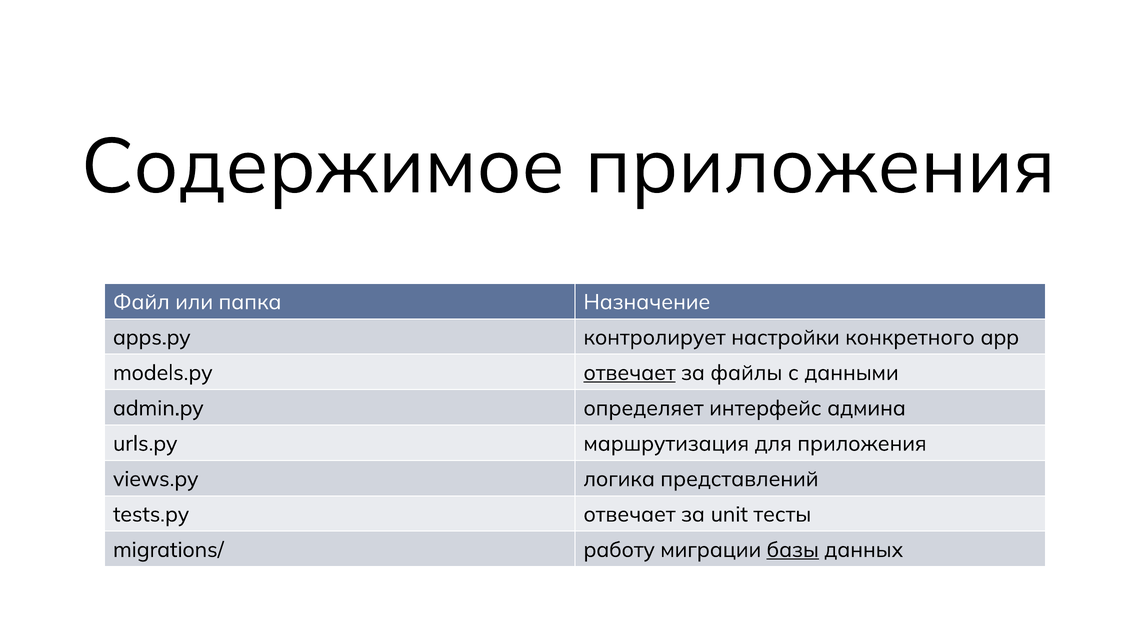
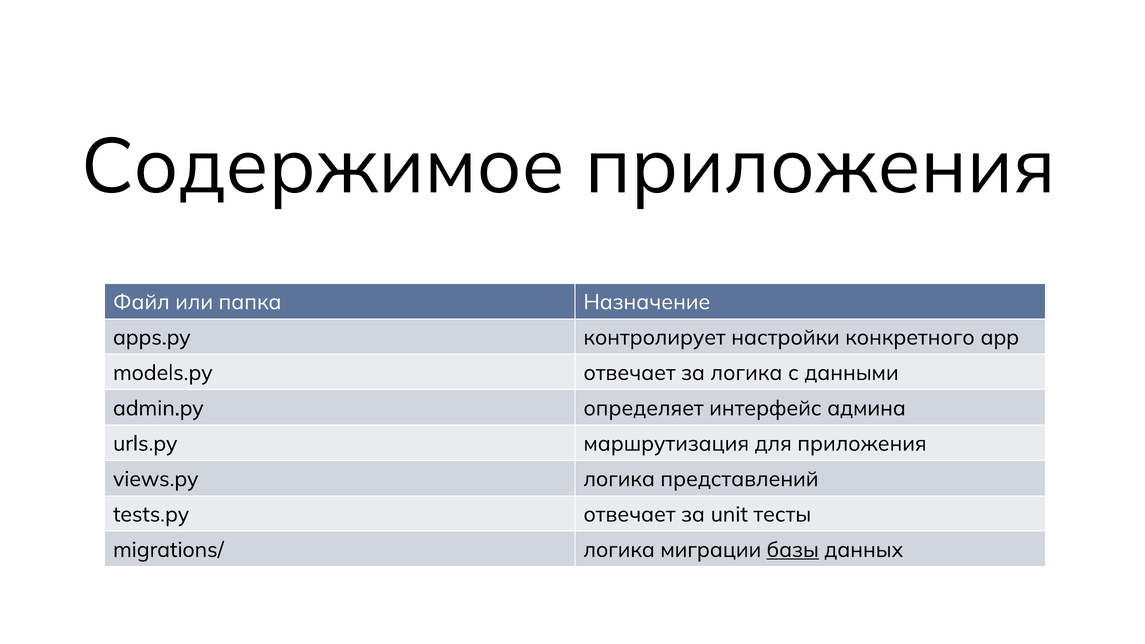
отвечает underline: present -> none (630, 373)
за файлы: файлы -> логика (746, 373)
migrations/ работу: работу -> логика (619, 550)
